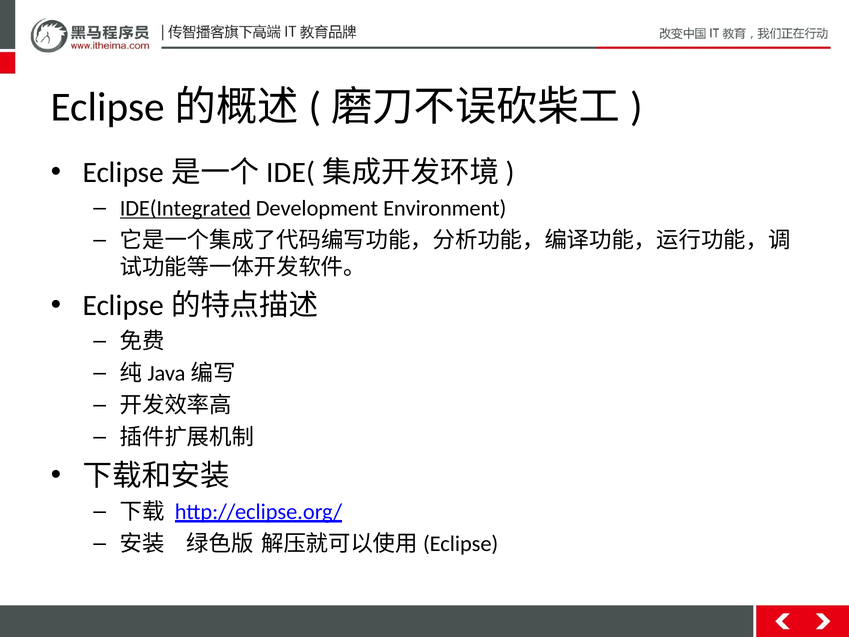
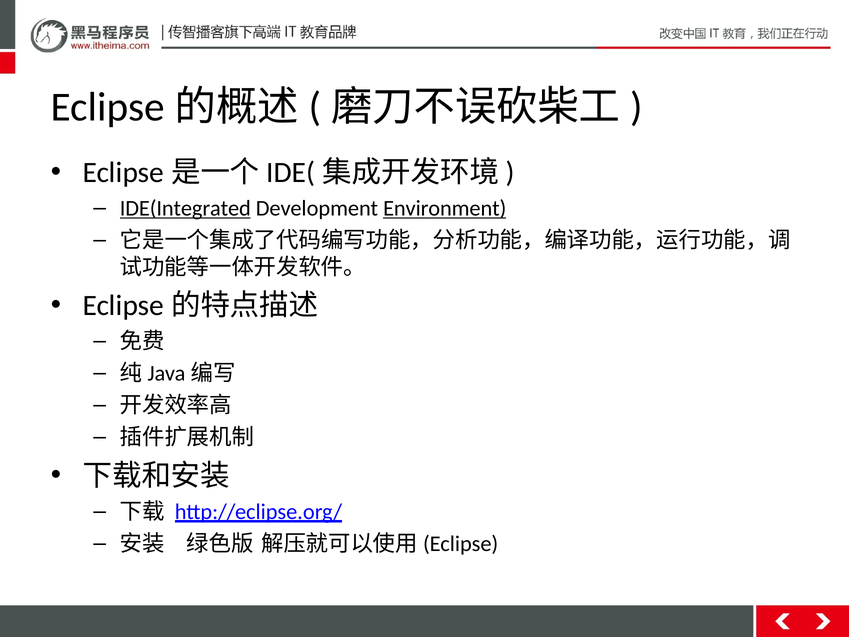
Environment underline: none -> present (445, 208)
